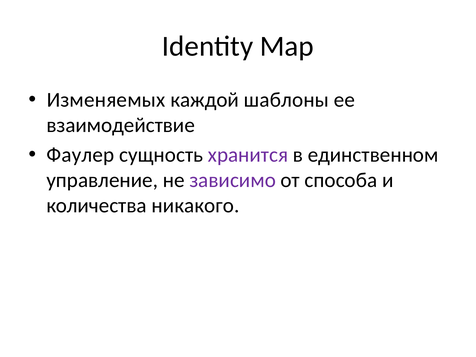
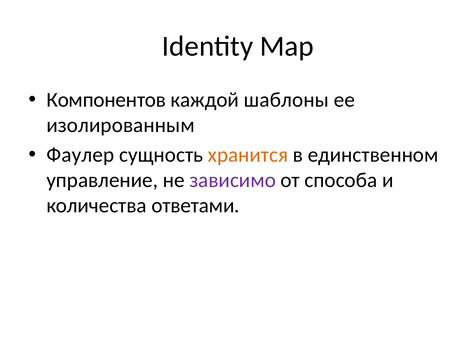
Изменяемых: Изменяемых -> Компонентов (106, 100)
взаимодействие: взаимодействие -> изолированным (121, 125)
хранится colour: purple -> orange (248, 155)
никакого: никакого -> ответами (196, 206)
